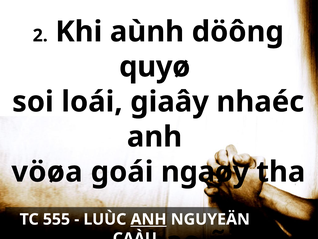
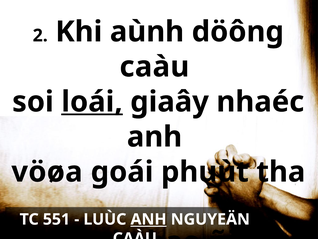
quyø: quyø -> caàu (154, 67)
loái underline: none -> present (92, 102)
ngaøy: ngaøy -> phuùt (205, 172)
555: 555 -> 551 (56, 219)
